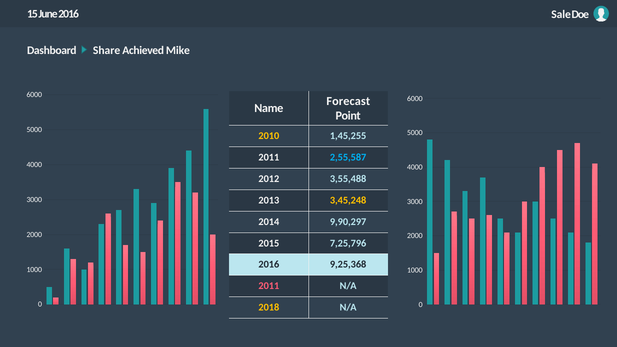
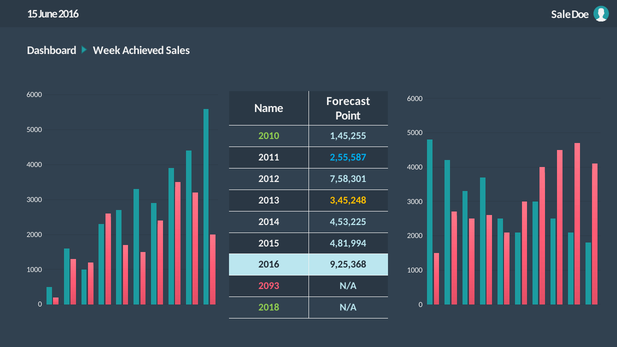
Share: Share -> Week (107, 50)
Mike: Mike -> Sales (178, 50)
2010 colour: yellow -> light green (269, 136)
3,55,488: 3,55,488 -> 7,58,301 (348, 179)
9,90,297: 9,90,297 -> 4,53,225 (348, 222)
7,25,796: 7,25,796 -> 4,81,994 (348, 243)
2011: 2011 -> 2093 (269, 286)
2018 colour: yellow -> light green (269, 308)
